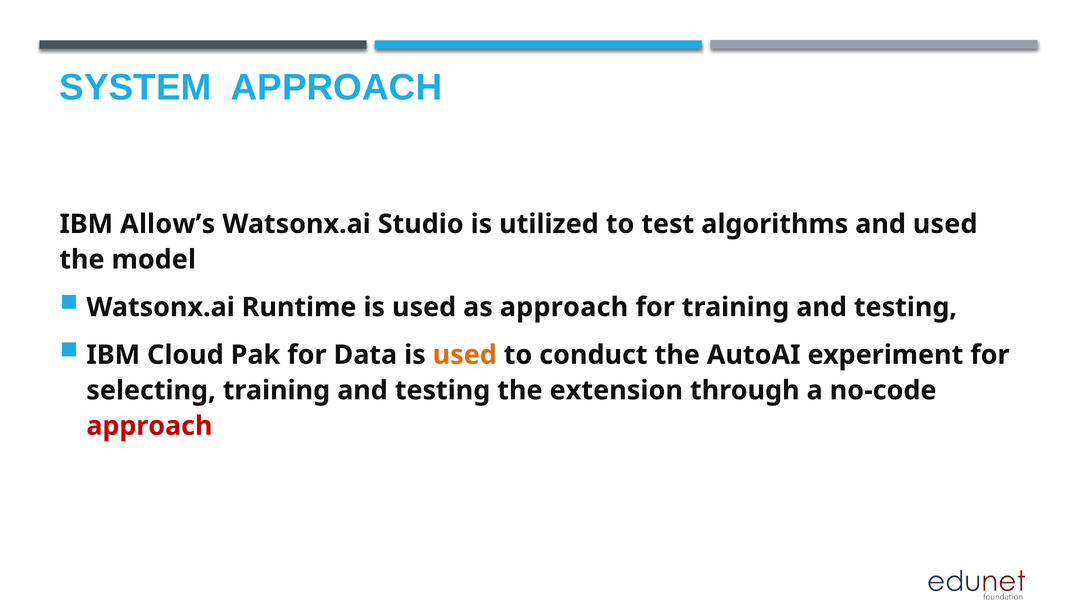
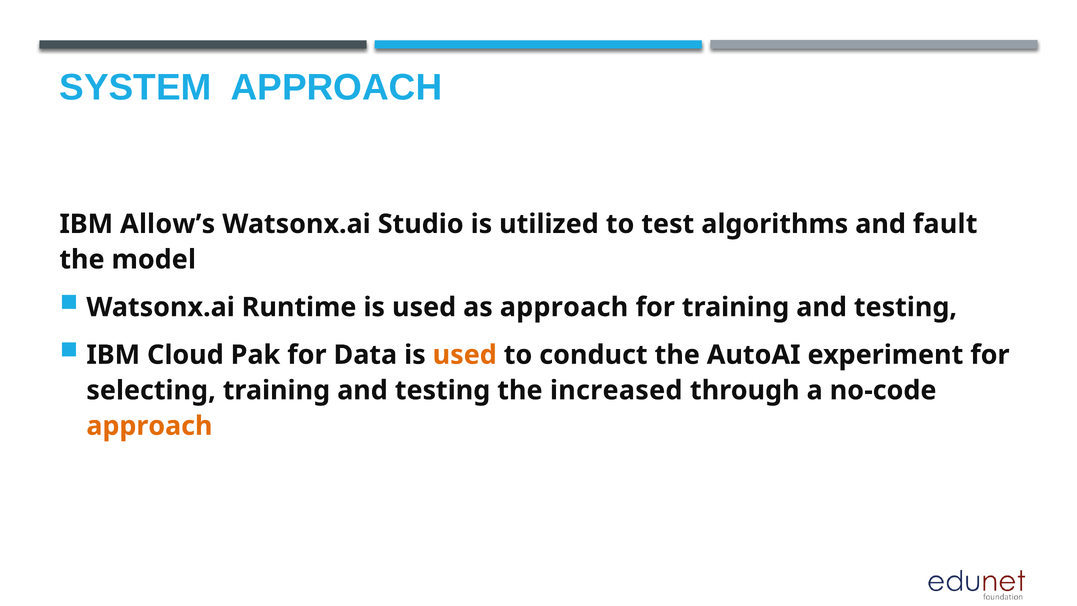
and used: used -> fault (945, 224)
extension: extension -> increased (616, 390)
approach colour: red -> orange (149, 426)
